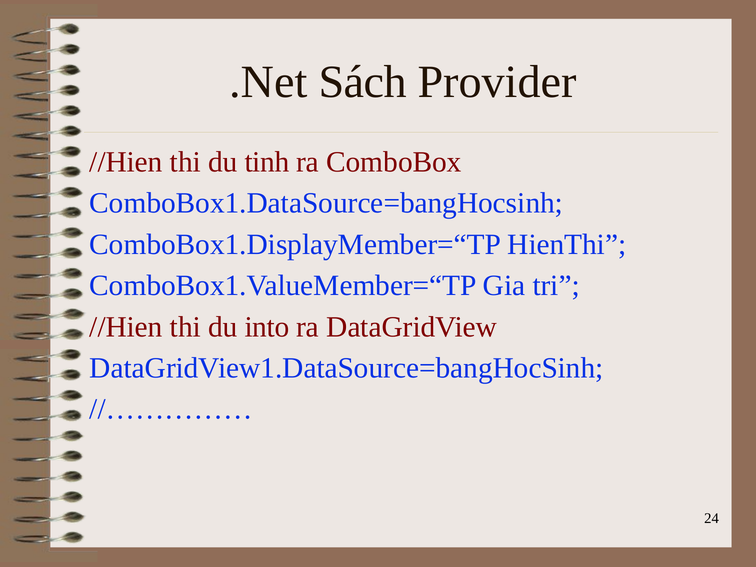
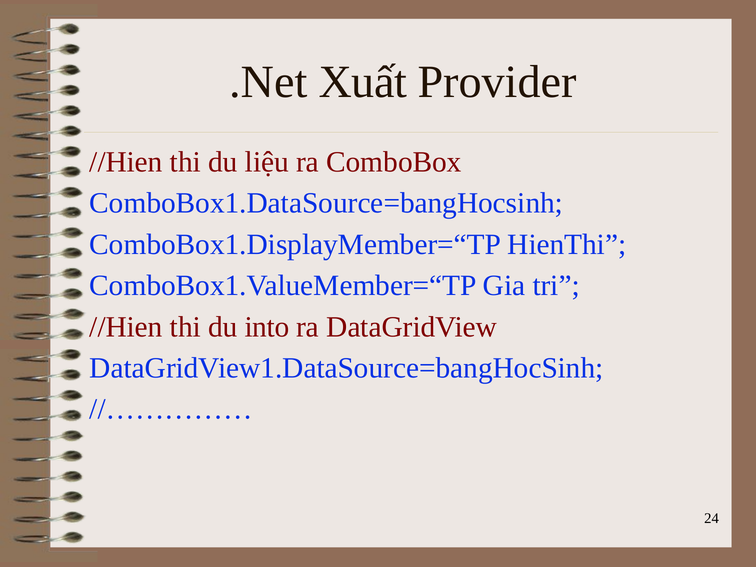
Sách: Sách -> Xuất (363, 82)
tinh: tinh -> liệu (267, 162)
